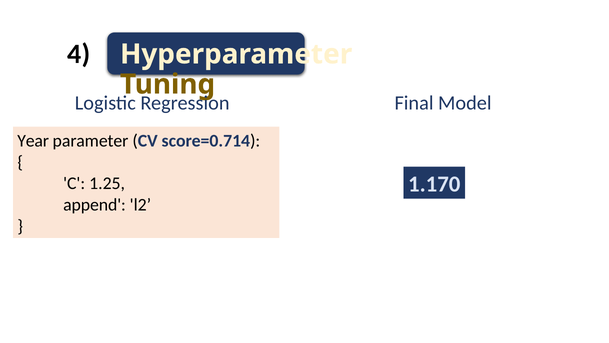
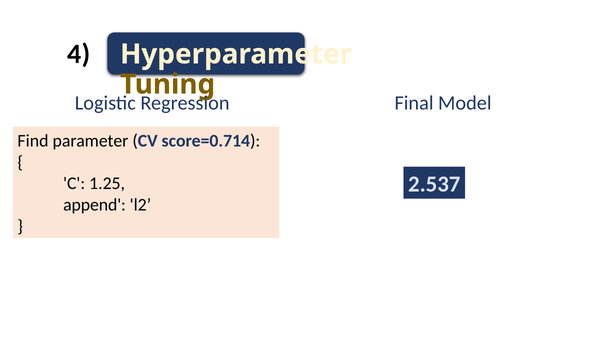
Year: Year -> Find (33, 141)
1.170: 1.170 -> 2.537 (434, 184)
